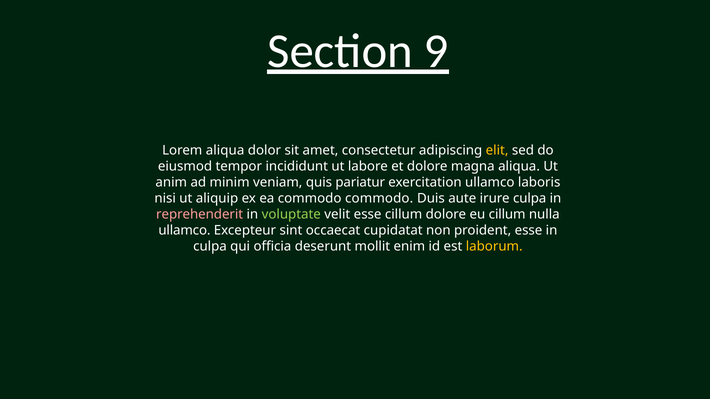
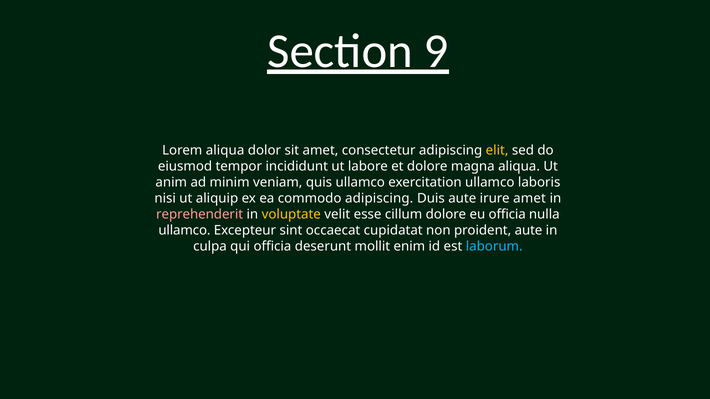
quis pariatur: pariatur -> ullamco (360, 183)
commodo commodo: commodo -> adipiscing (379, 198)
irure culpa: culpa -> amet (530, 198)
voluptate colour: light green -> yellow (291, 214)
eu cillum: cillum -> officia (507, 214)
proident esse: esse -> aute (529, 230)
laborum colour: yellow -> light blue (494, 246)
